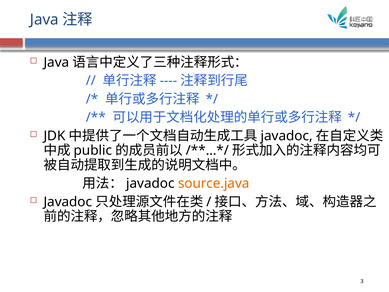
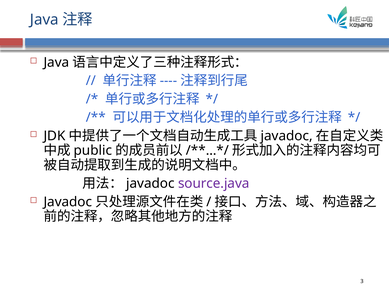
source.java colour: orange -> purple (214, 183)
